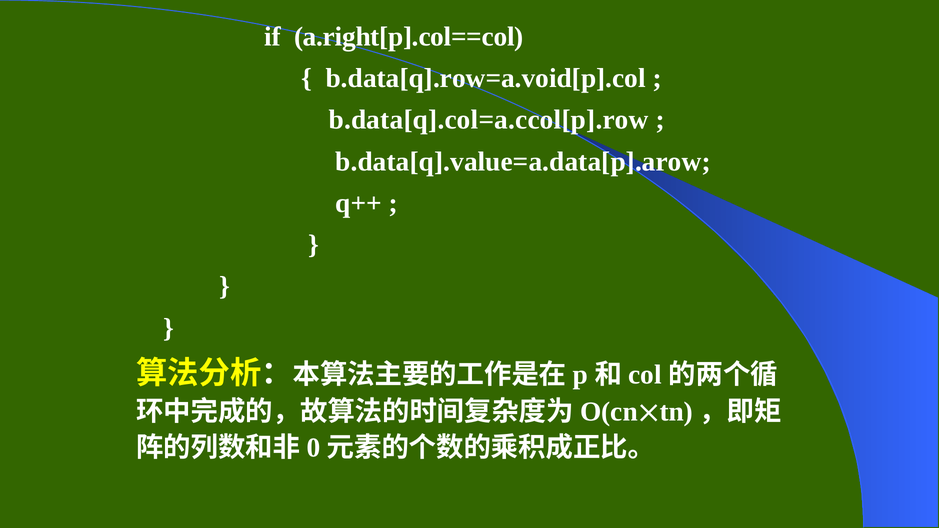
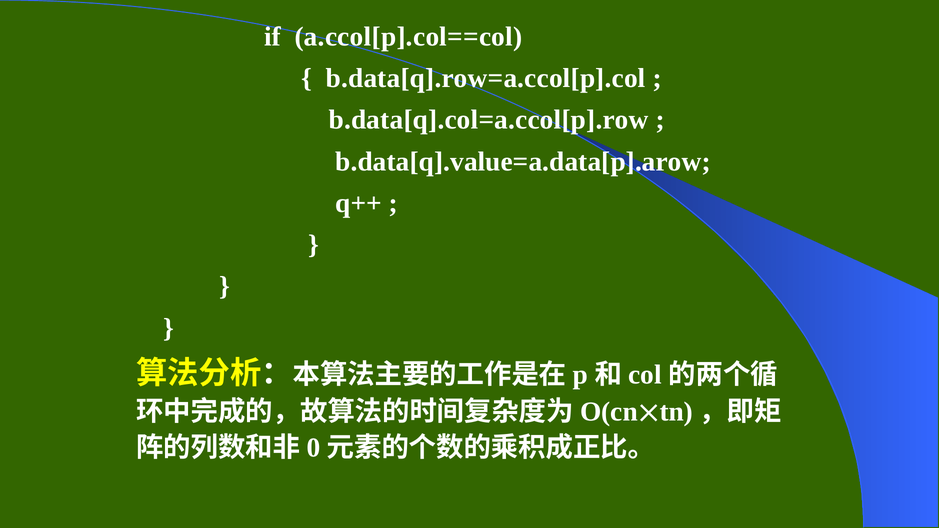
a.right[p].col==col: a.right[p].col==col -> a.ccol[p].col==col (408, 37)
b.data[q].row=a.void[p].col: b.data[q].row=a.void[p].col -> b.data[q].row=a.ccol[p].col (486, 78)
